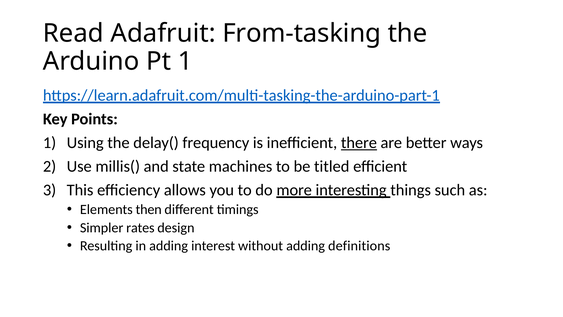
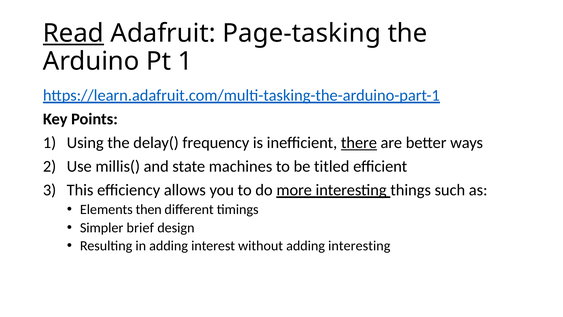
Read underline: none -> present (73, 33)
From-tasking: From-tasking -> Page-tasking (302, 33)
rates: rates -> brief (140, 227)
adding definitions: definitions -> interesting (359, 246)
